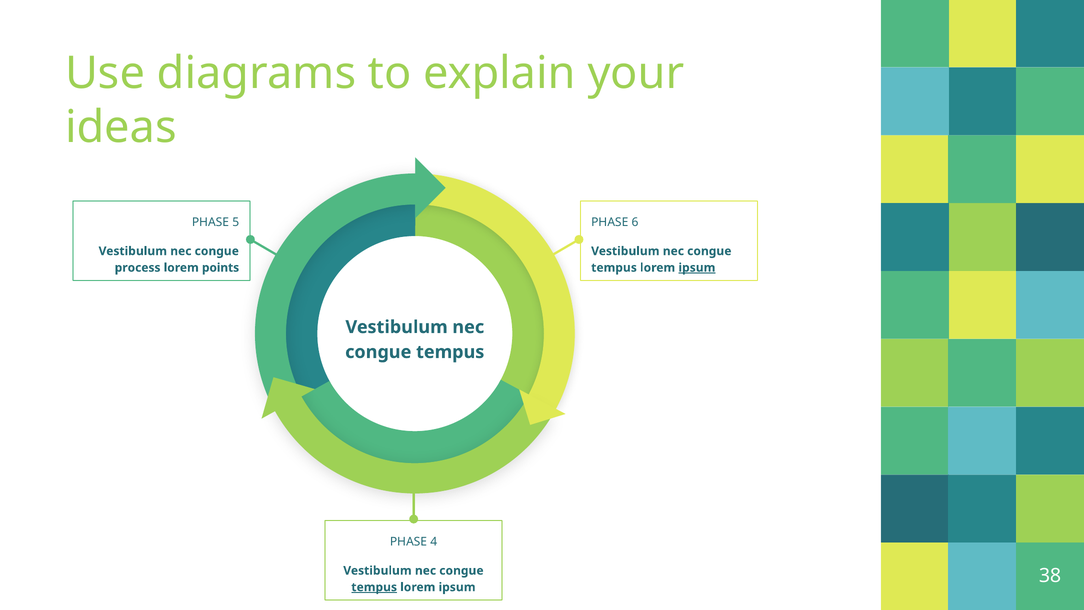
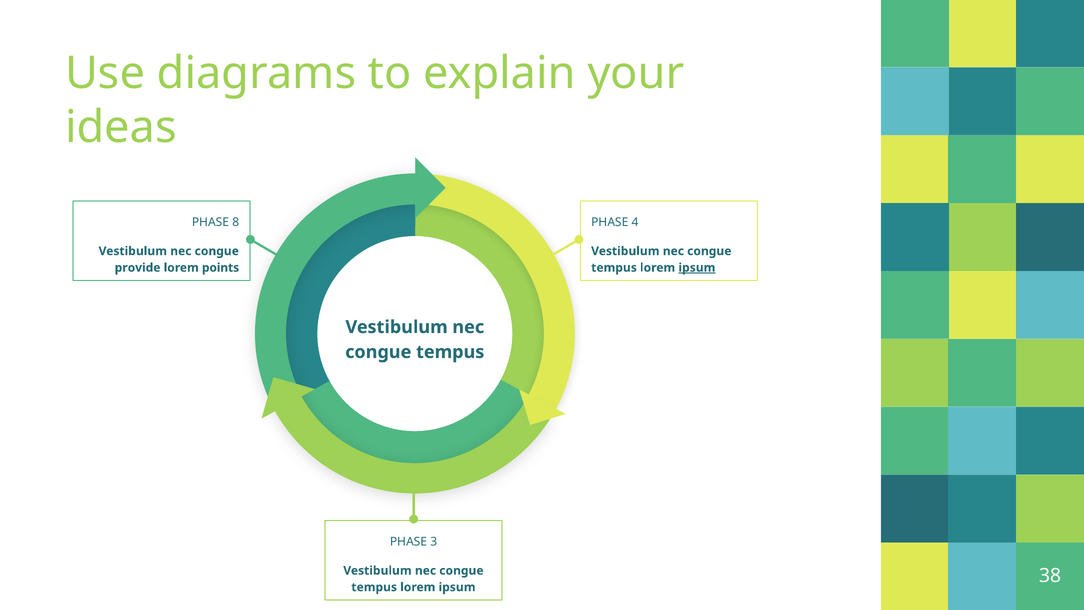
5: 5 -> 8 (236, 222)
6: 6 -> 4 (635, 222)
process: process -> provide (138, 268)
4: 4 -> 3 (434, 541)
tempus underline: present -> none (374, 587)
